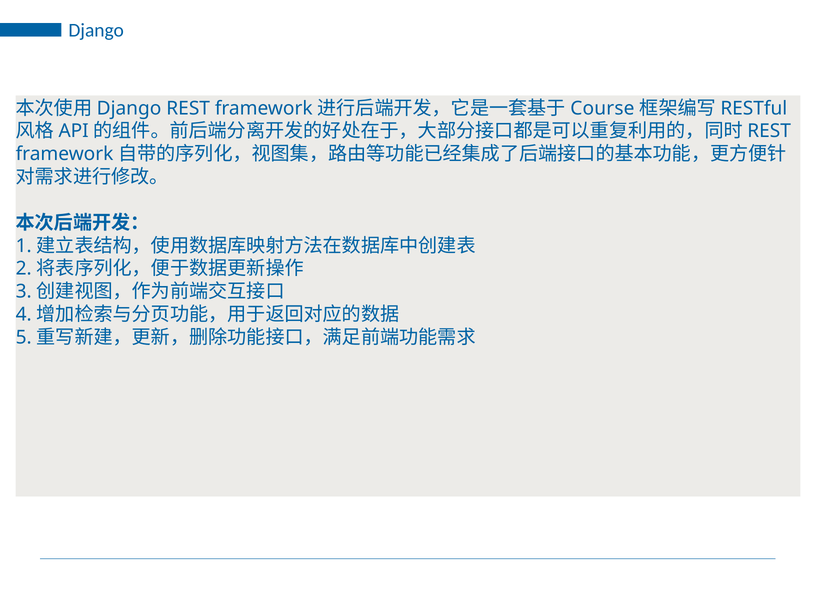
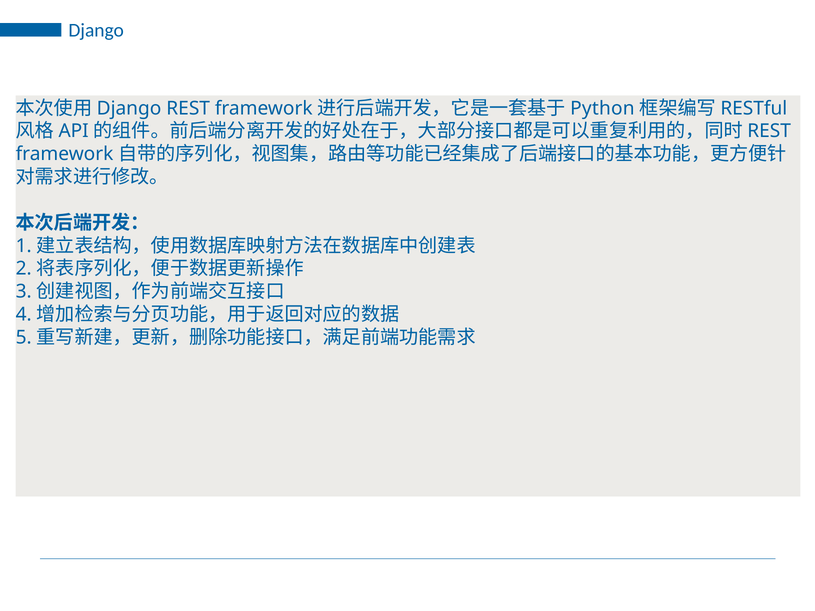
Course: Course -> Python (602, 108)
